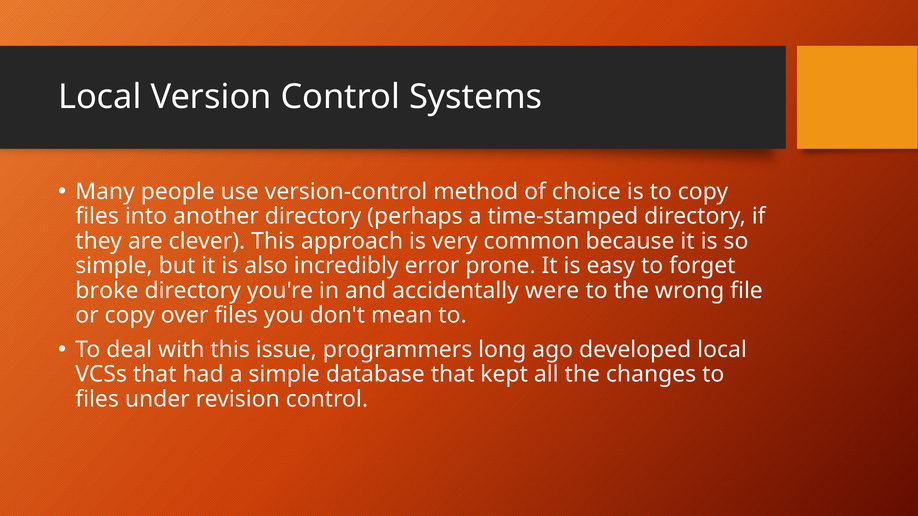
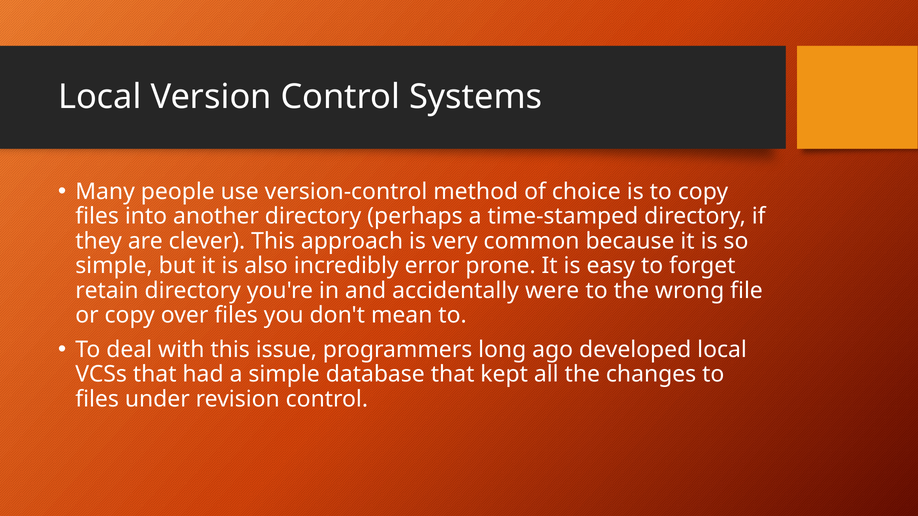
broke: broke -> retain (107, 291)
